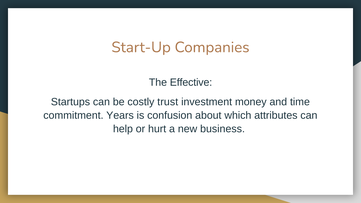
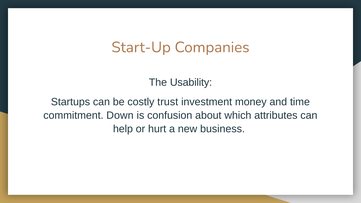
Effective: Effective -> Usability (191, 82)
Years: Years -> Down (120, 115)
